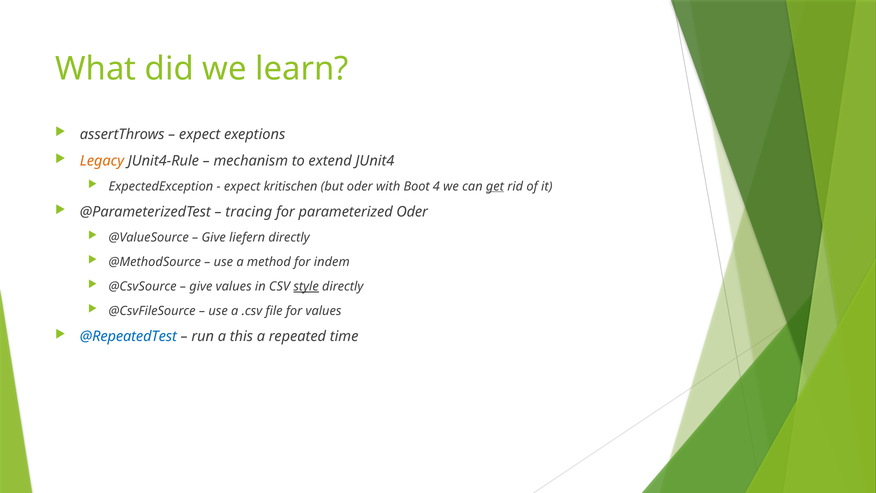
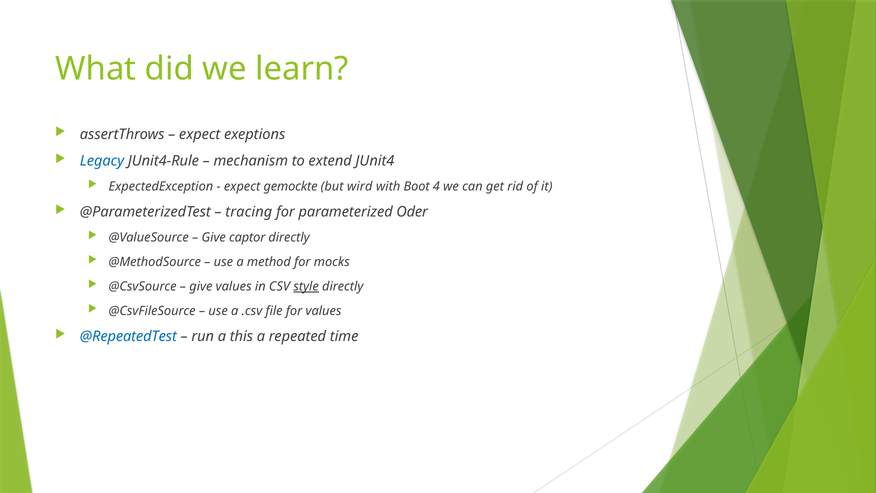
Legacy colour: orange -> blue (102, 161)
kritischen: kritischen -> gemockte (291, 186)
but oder: oder -> wird (360, 186)
get underline: present -> none (495, 186)
liefern: liefern -> captor (247, 237)
indem: indem -> mocks (332, 262)
